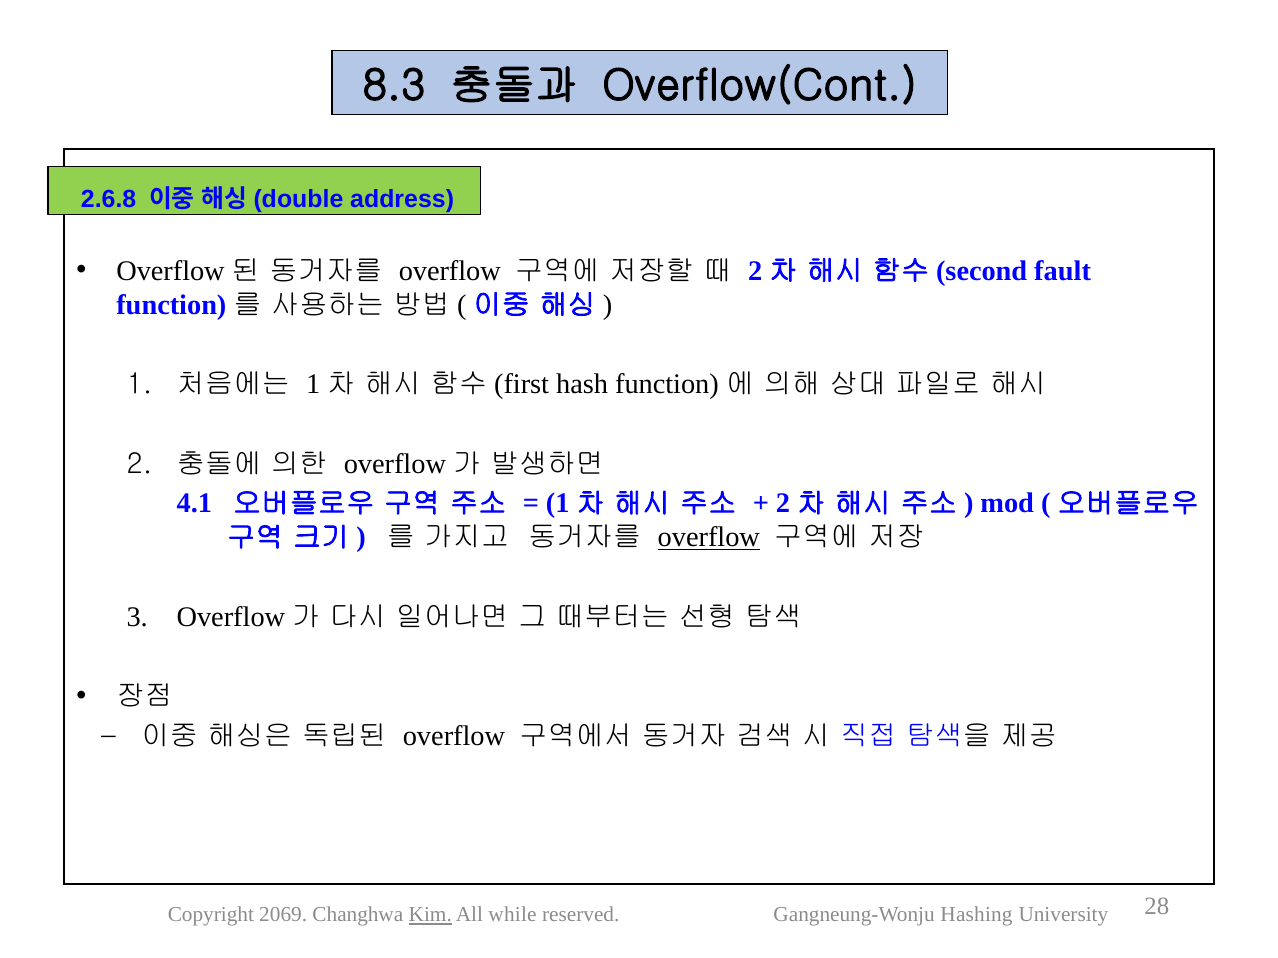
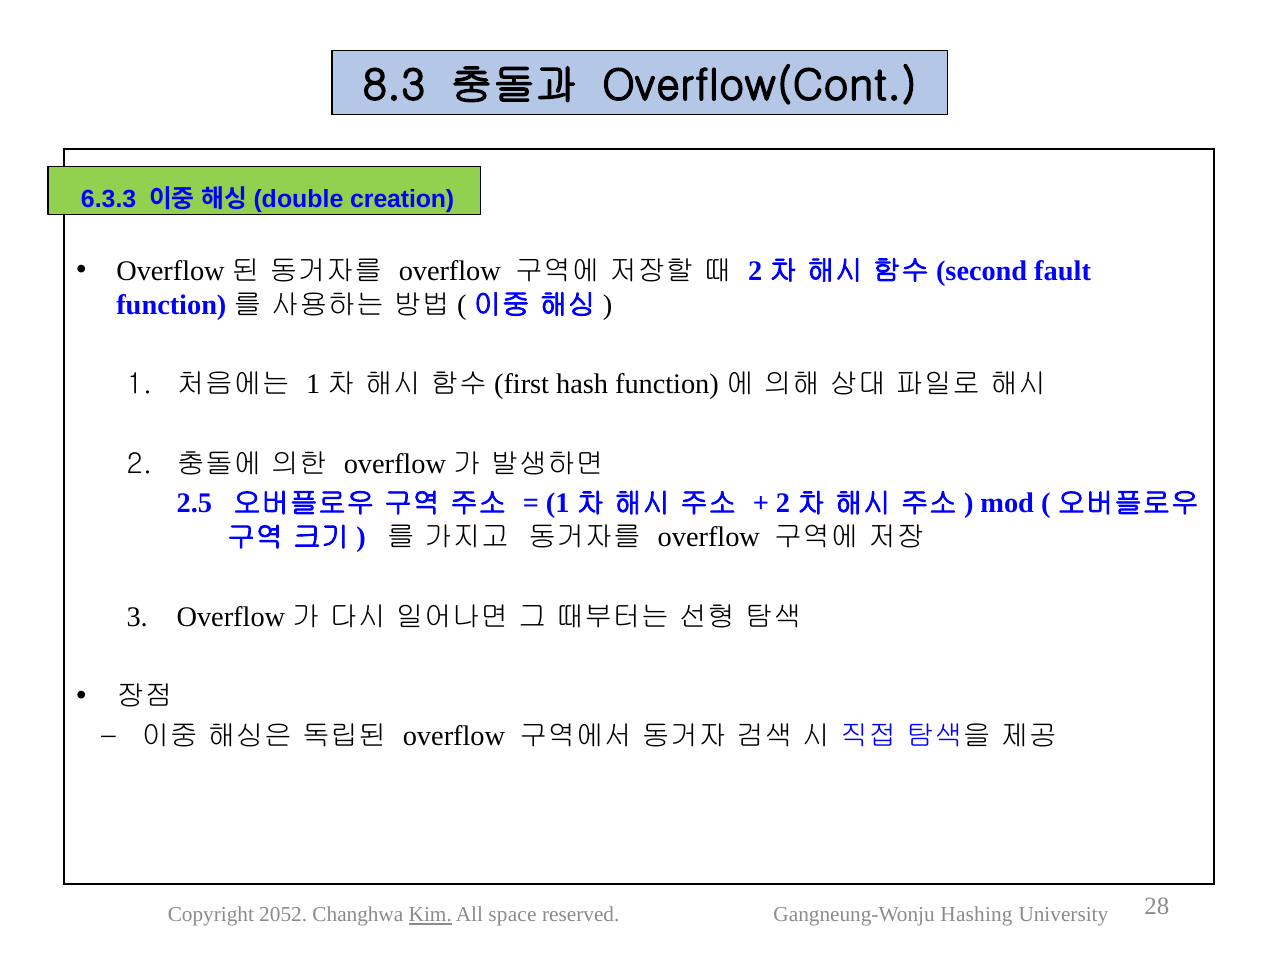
2.6.8: 2.6.8 -> 6.3.3 (109, 200)
address: address -> creation (402, 200)
4.1: 4.1 -> 2.5 (194, 504)
overflow underline: present -> none (709, 538)
2069: 2069 -> 2052 (283, 915)
while: while -> space (513, 915)
